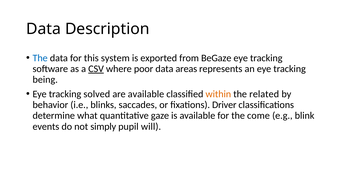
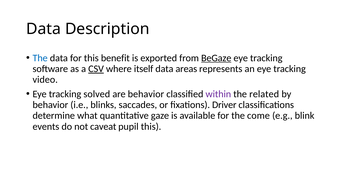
system: system -> benefit (115, 58)
BeGaze underline: none -> present (216, 58)
poor: poor -> itself (144, 69)
being: being -> video (45, 80)
are available: available -> behavior (146, 94)
within colour: orange -> purple (218, 94)
simply: simply -> caveat (103, 126)
pupil will: will -> this (151, 126)
